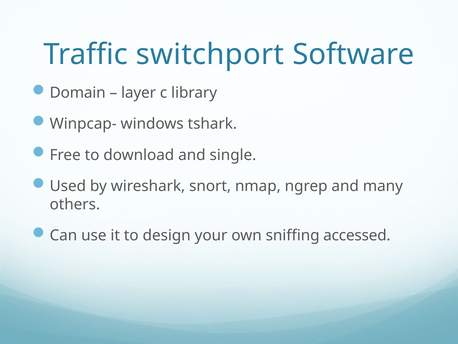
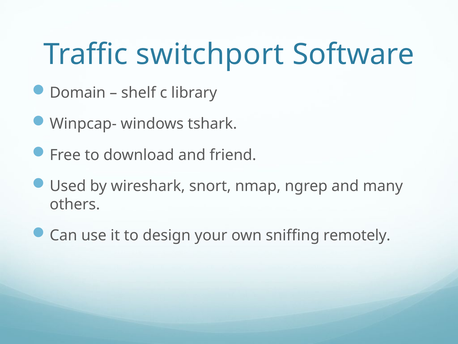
layer: layer -> shelf (138, 93)
single: single -> friend (233, 155)
accessed: accessed -> remotely (357, 235)
